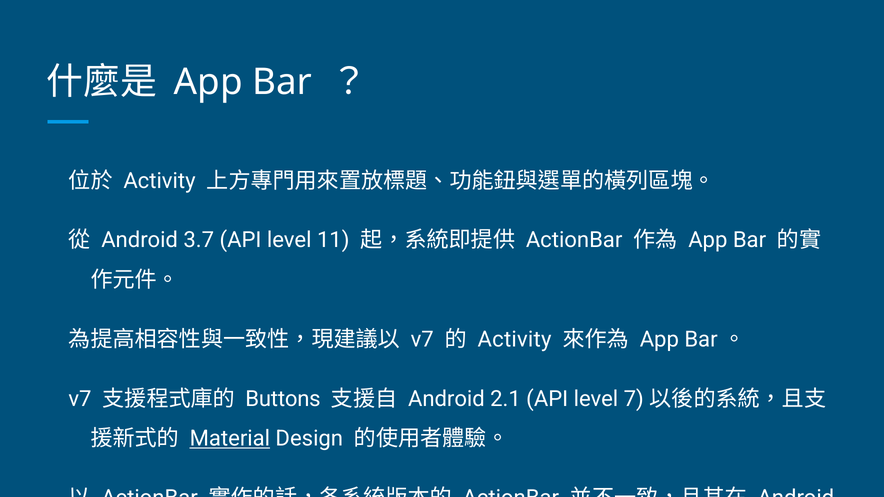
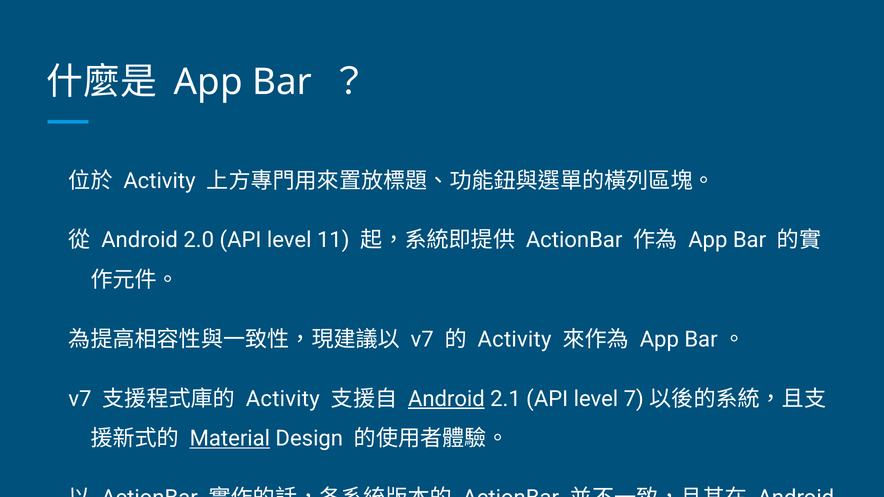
3.7: 3.7 -> 2.0 (199, 240)
Buttons: Buttons -> Activity (283, 399)
Android underline: none -> present (446, 399)
